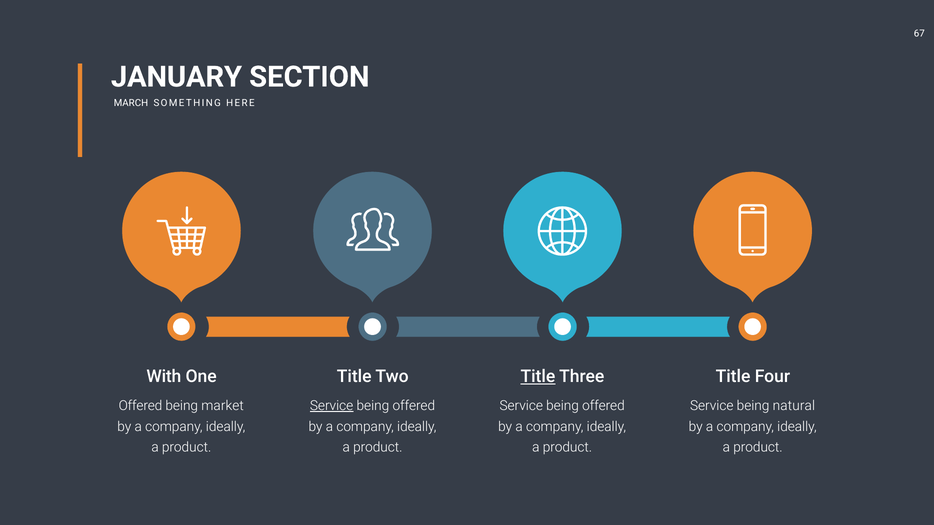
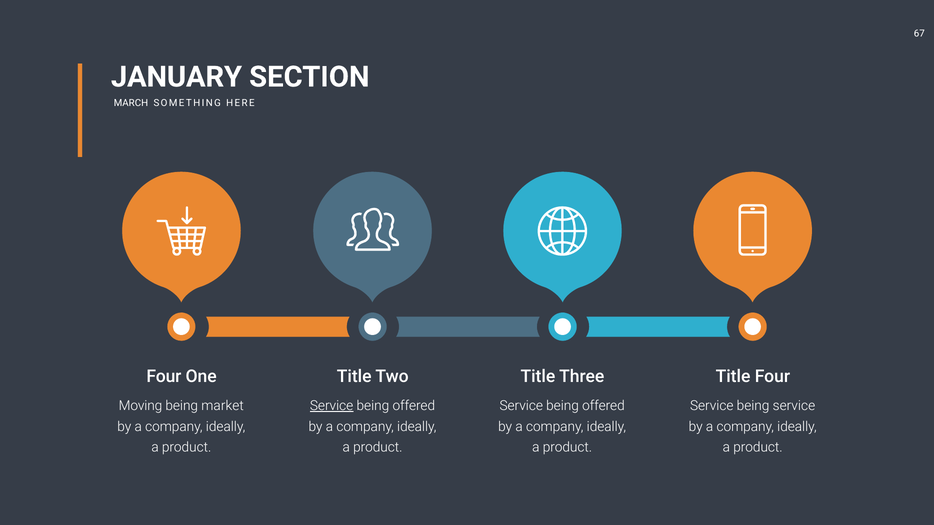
With: With -> Four (164, 377)
Title underline: present -> none (538, 377)
Offered: Offered -> Moving (140, 406)
being natural: natural -> service (794, 406)
